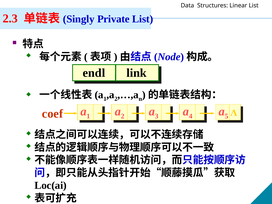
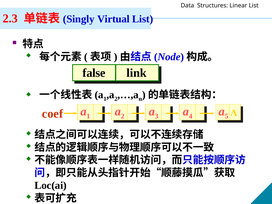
Private: Private -> Virtual (113, 19)
endl: endl -> false (94, 73)
